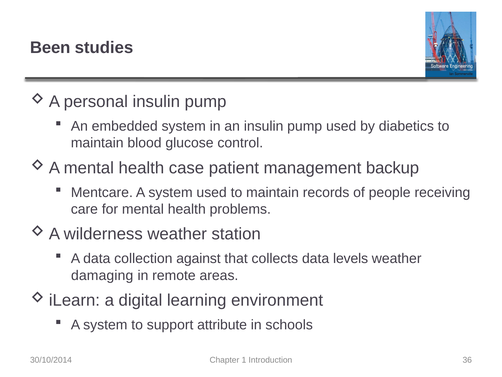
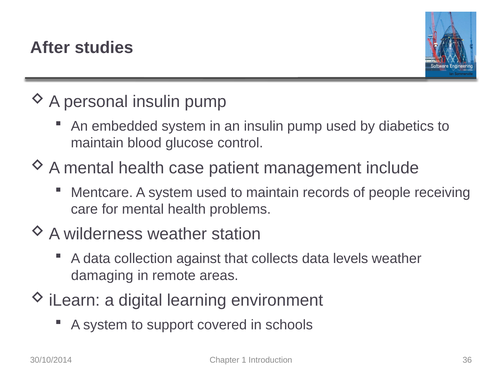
Been: Been -> After (50, 48)
backup: backup -> include (392, 168)
attribute: attribute -> covered (222, 324)
